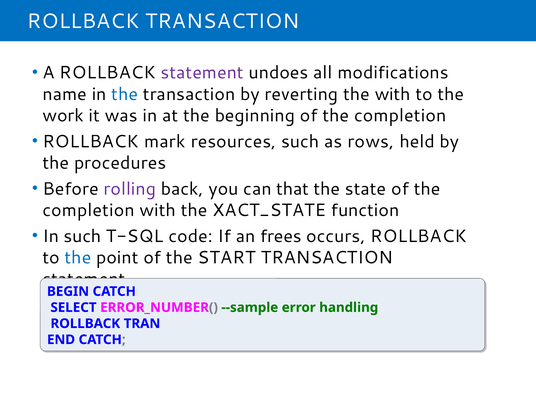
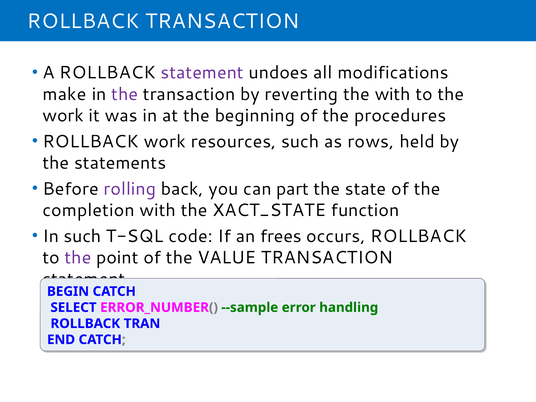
name: name -> make (64, 94)
the colour: blue -> purple (125, 94)
beginning of the completion: completion -> procedures (400, 116)
ROLLBACK mark: mark -> work (165, 142)
procedures: procedures -> statements (120, 163)
that: that -> part (293, 189)
the colour: blue -> purple (78, 258)
START: START -> VALUE (227, 258)
